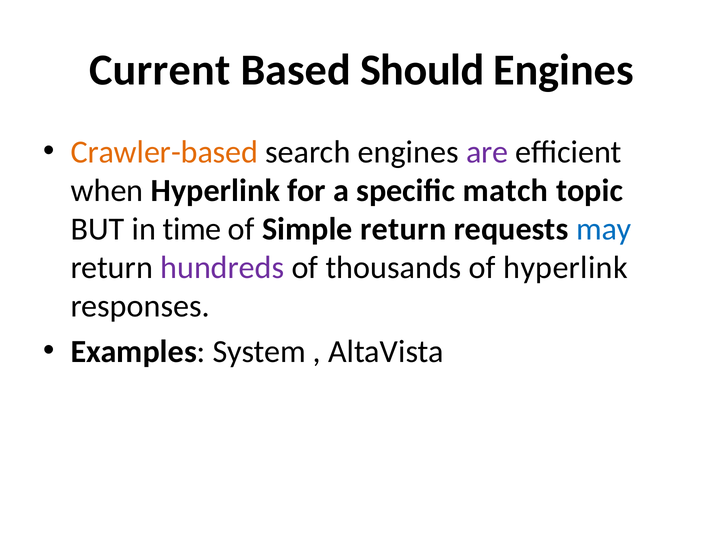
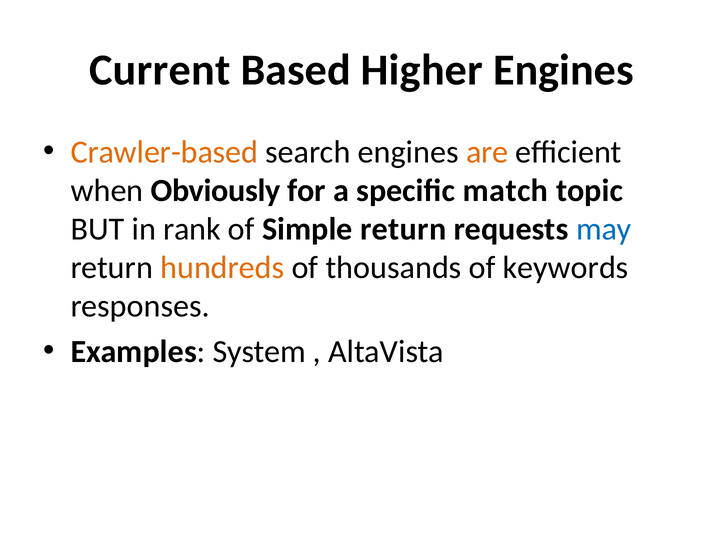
Should: Should -> Higher (422, 70)
are colour: purple -> orange (487, 152)
when Hyperlink: Hyperlink -> Obviously (216, 191)
time: time -> rank (192, 229)
hundreds colour: purple -> orange (222, 268)
of hyperlink: hyperlink -> keywords (566, 268)
